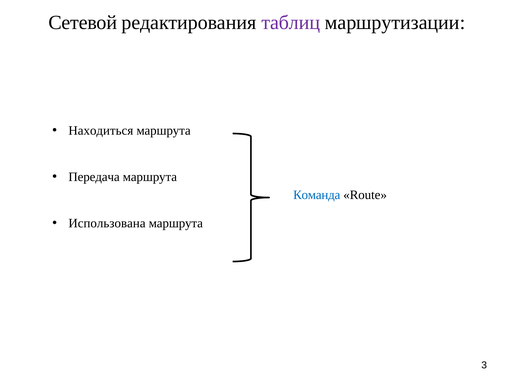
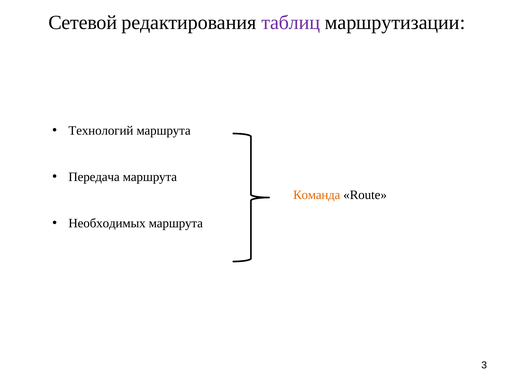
Находиться: Находиться -> Технологий (101, 131)
Команда colour: blue -> orange (317, 195)
Использована: Использована -> Необходимых (107, 223)
